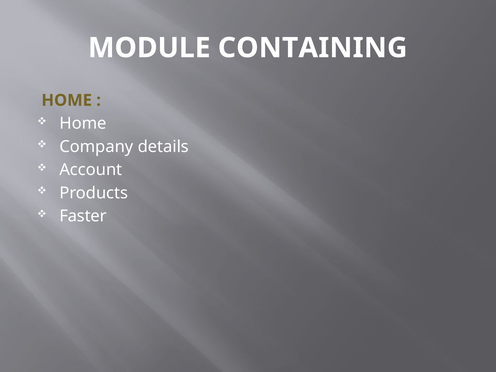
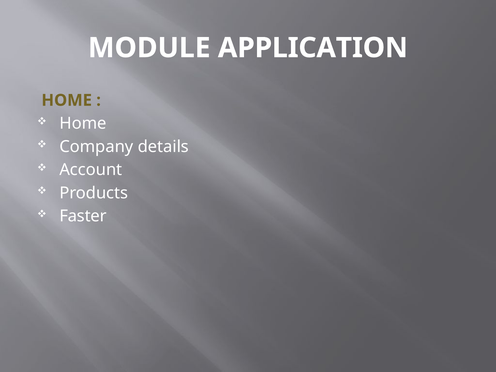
CONTAINING: CONTAINING -> APPLICATION (313, 48)
